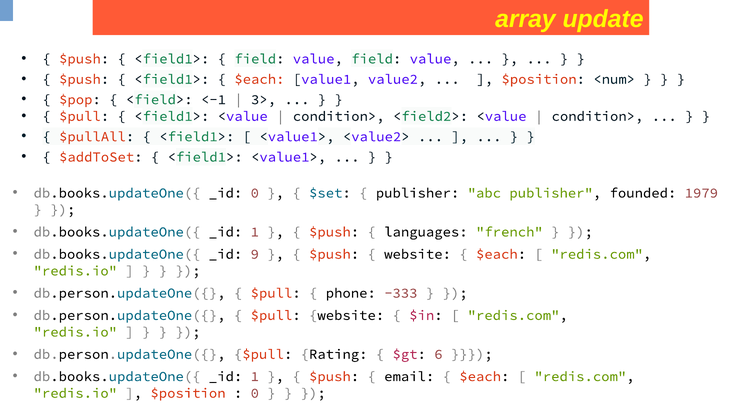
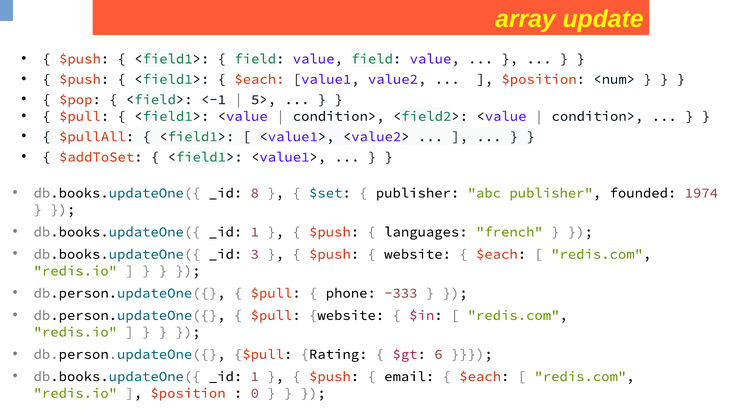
3>: 3> -> 5> (264, 100)
_id 0: 0 -> 8 (255, 193)
1979: 1979 -> 1974 (701, 193)
9: 9 -> 3 (255, 254)
